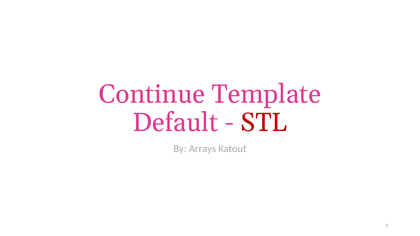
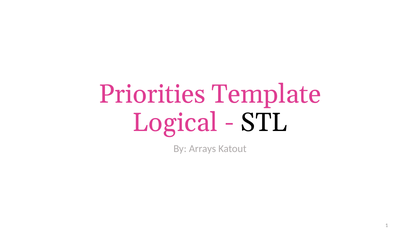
Continue: Continue -> Priorities (152, 94)
Default: Default -> Logical (175, 123)
STL colour: red -> black (264, 123)
